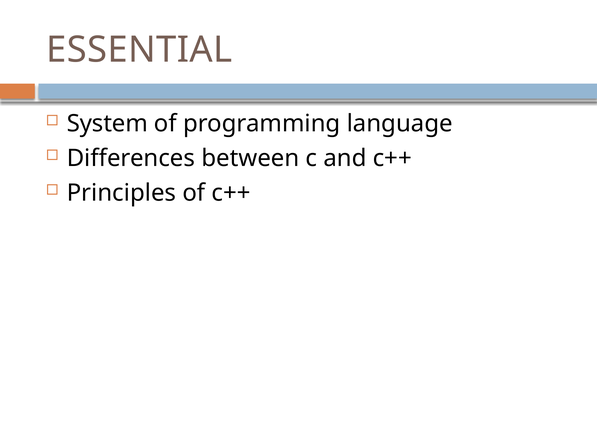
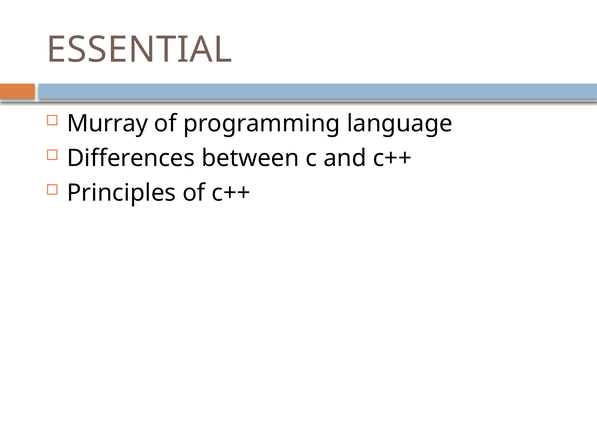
System: System -> Murray (107, 124)
